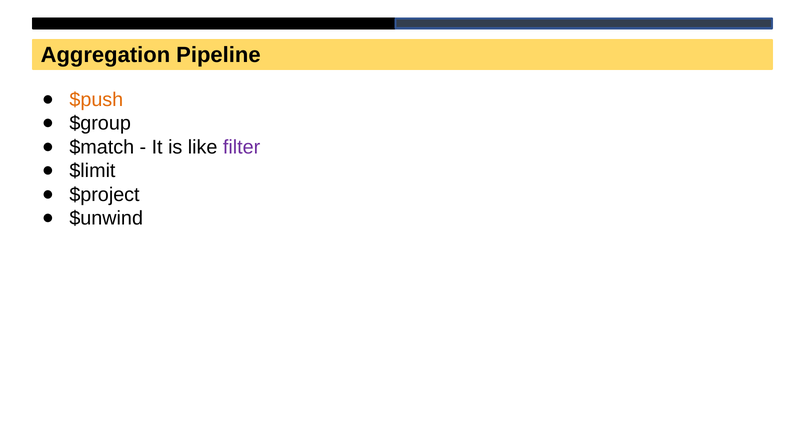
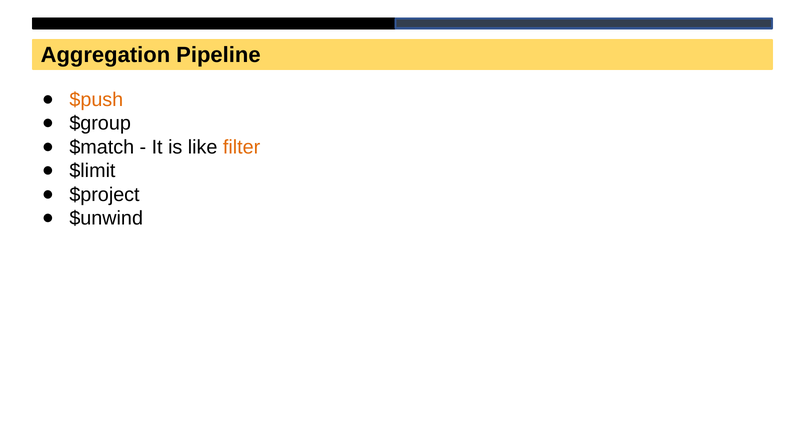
filter colour: purple -> orange (242, 147)
